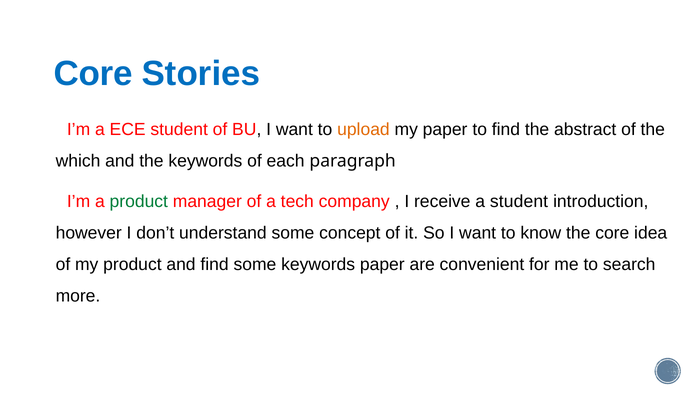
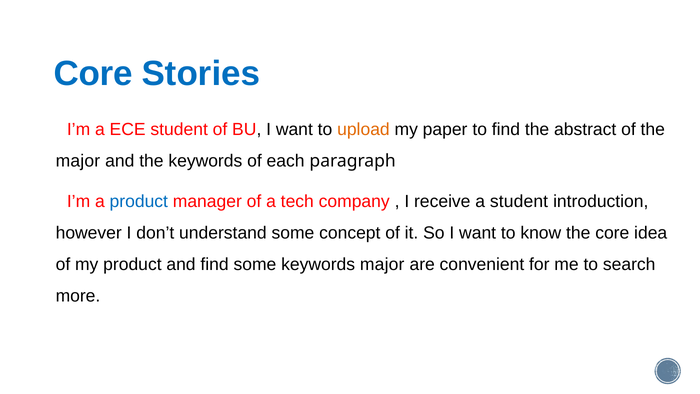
which: which -> major (78, 161)
product colour: green -> blue (139, 201)
keywords paper: paper -> major (382, 264)
